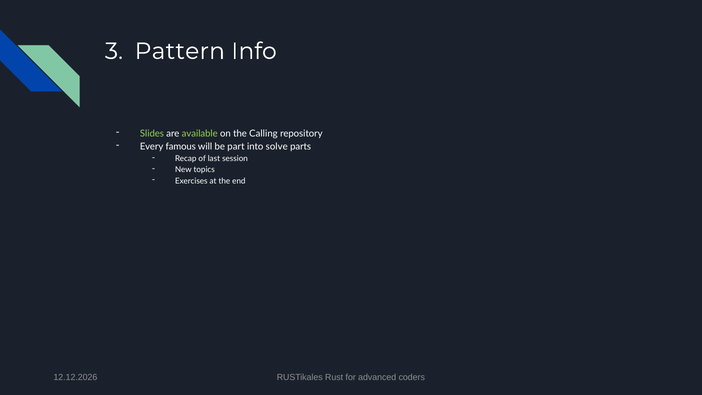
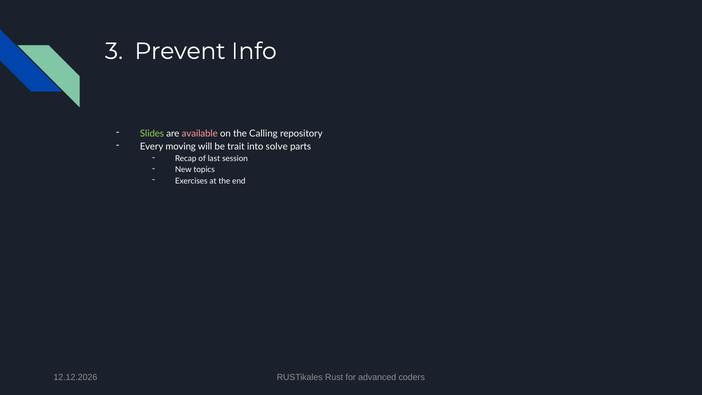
Pattern: Pattern -> Prevent (180, 51)
available colour: light green -> pink (200, 134)
famous: famous -> moving (181, 147)
part: part -> trait (236, 147)
